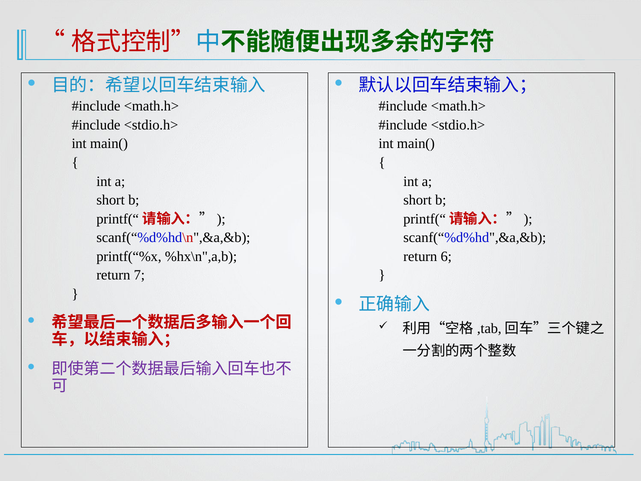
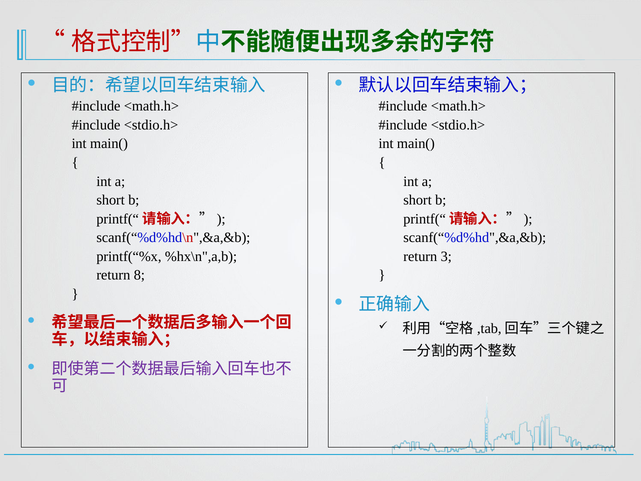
6: 6 -> 3 (446, 256)
7: 7 -> 8 (139, 275)
